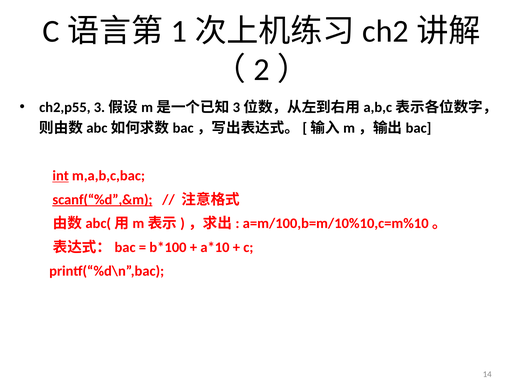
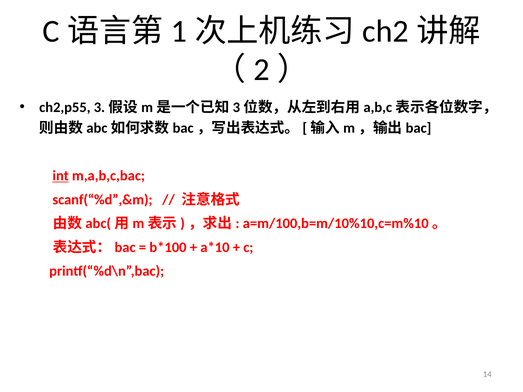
scanf(“%d”,&m underline: present -> none (102, 200)
